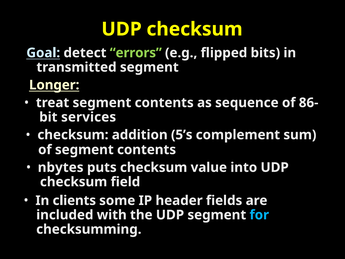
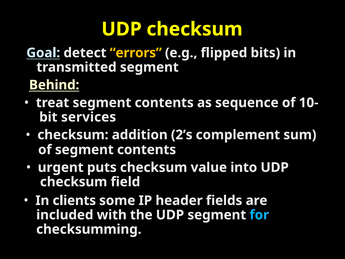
errors colour: light green -> yellow (136, 53)
Longer: Longer -> Behind (54, 85)
86-: 86- -> 10- (309, 103)
5’s: 5’s -> 2’s (182, 135)
nbytes: nbytes -> urgent (61, 167)
